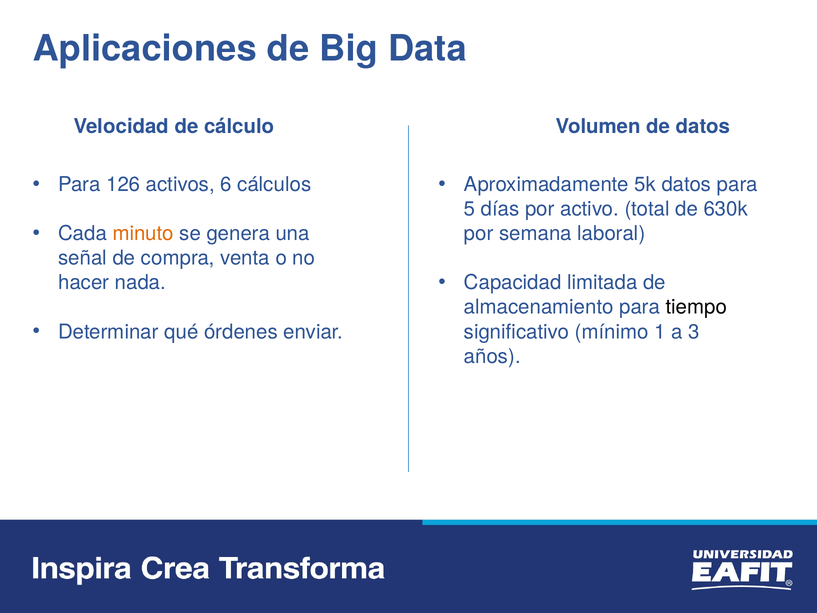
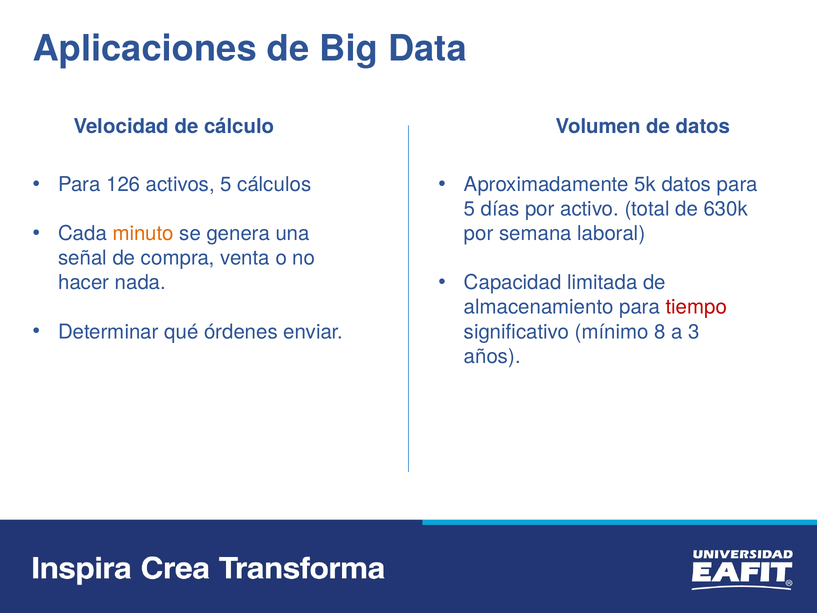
activos 6: 6 -> 5 (226, 185)
tiempo colour: black -> red (696, 307)
1: 1 -> 8 (660, 332)
